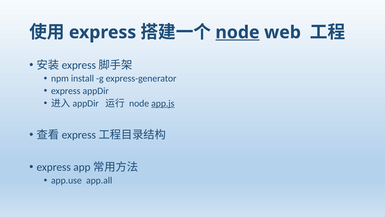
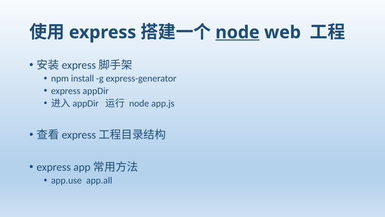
app.js underline: present -> none (163, 103)
